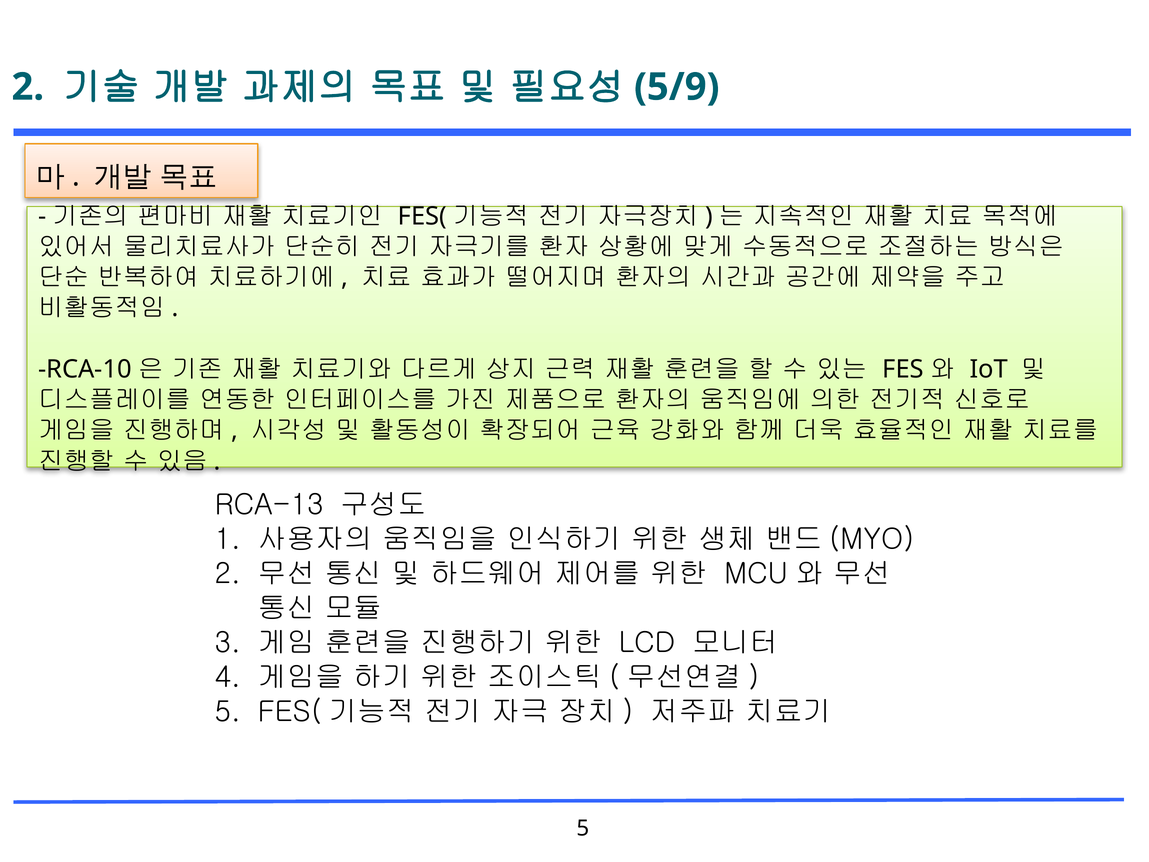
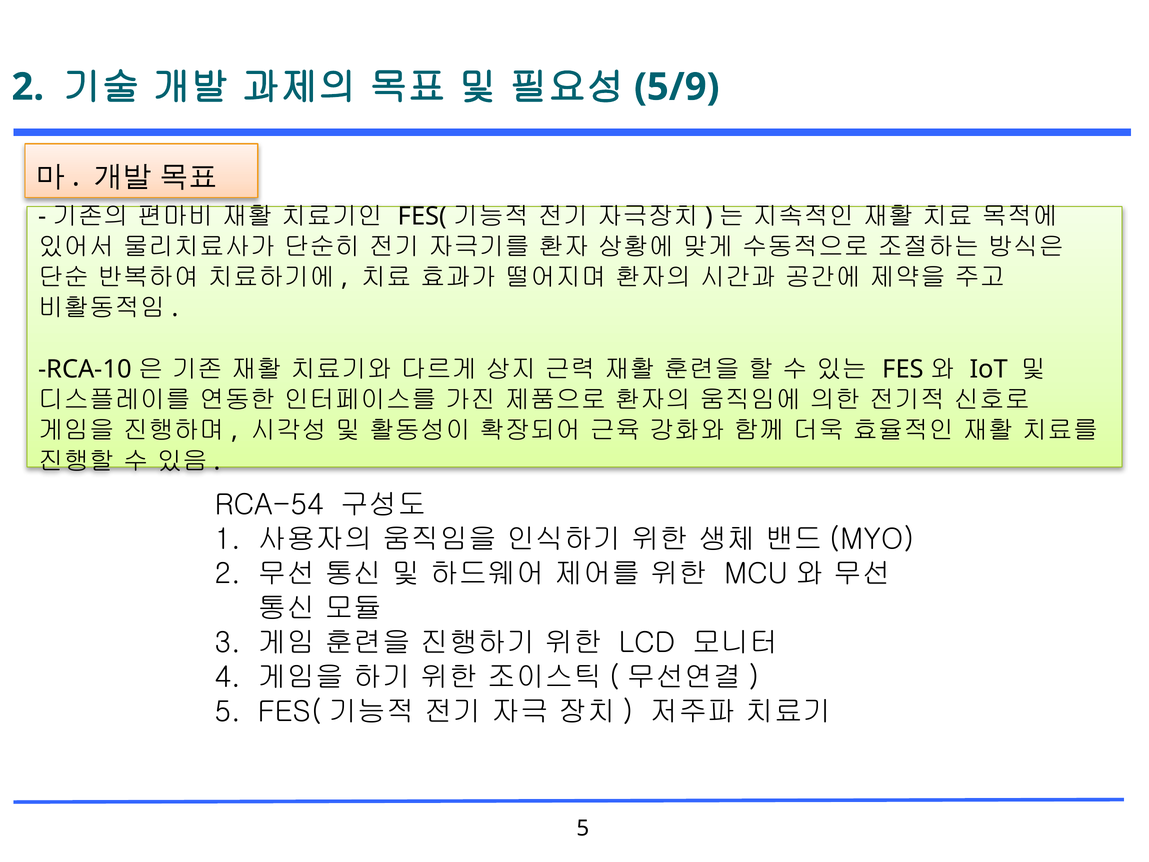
RCA-13: RCA-13 -> RCA-54 (269, 505)
